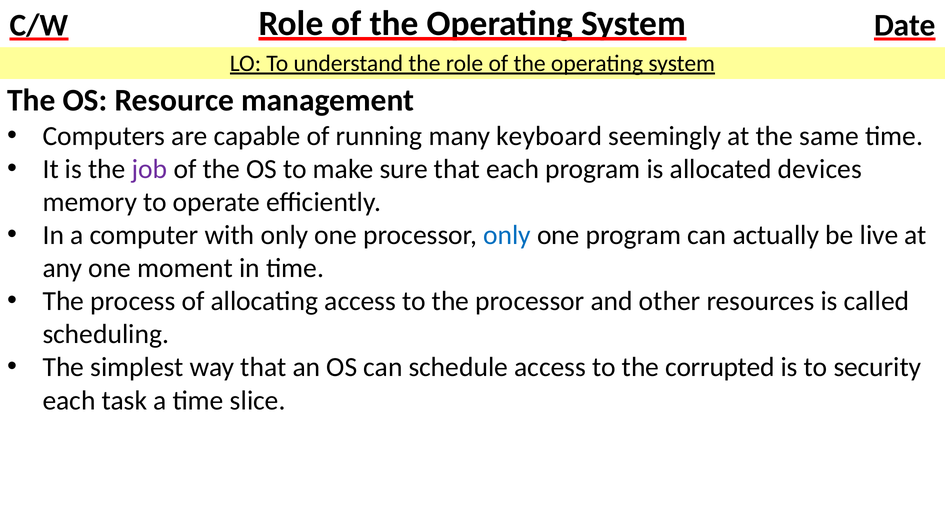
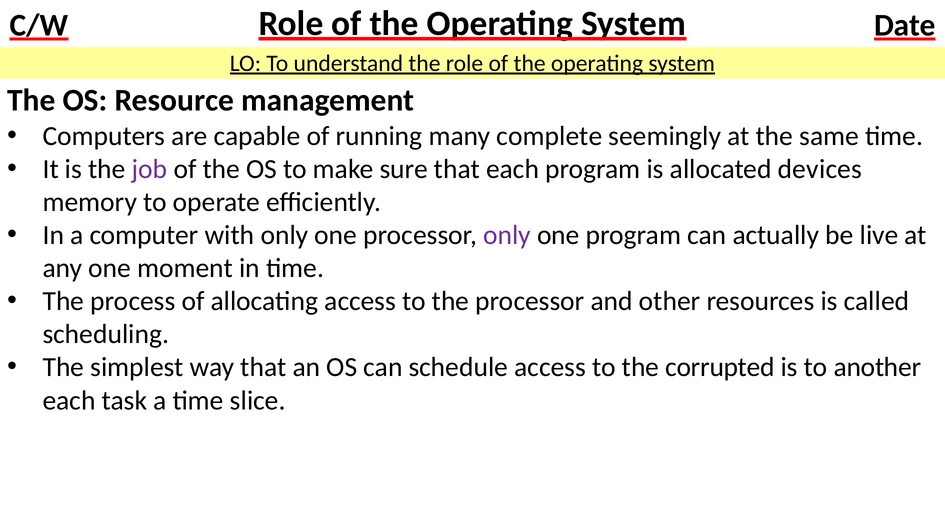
keyboard: keyboard -> complete (549, 136)
only colour: blue -> purple (507, 235)
security: security -> another (877, 367)
